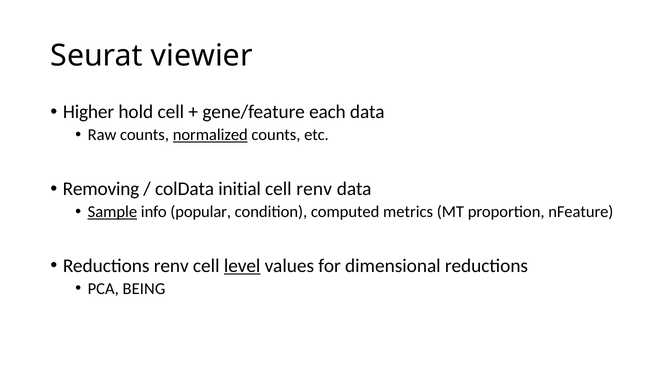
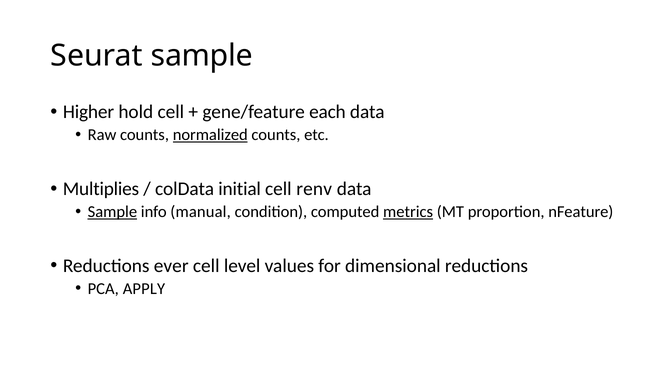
Seurat viewier: viewier -> sample (202, 56)
Removing: Removing -> Multiplies (101, 189)
popular: popular -> manual (201, 211)
metrics underline: none -> present (408, 211)
Reductions renv: renv -> ever (171, 265)
level underline: present -> none (242, 265)
BEING: BEING -> APPLY (144, 288)
